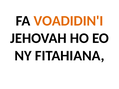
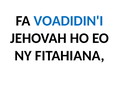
VOADIDIN'I colour: orange -> blue (68, 21)
